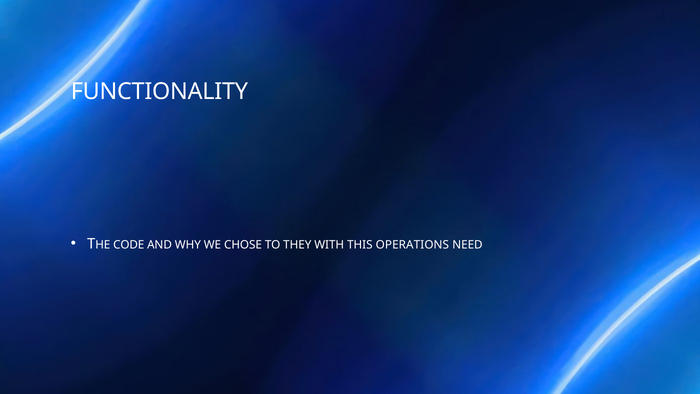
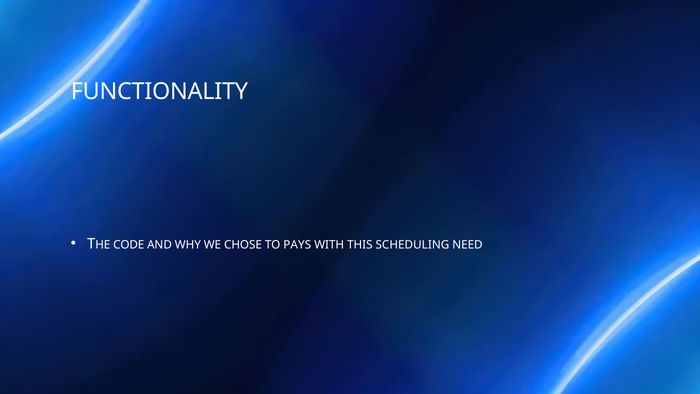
THEY: THEY -> PAYS (297, 245)
OPERATIONS: OPERATIONS -> SCHEDULING (412, 245)
